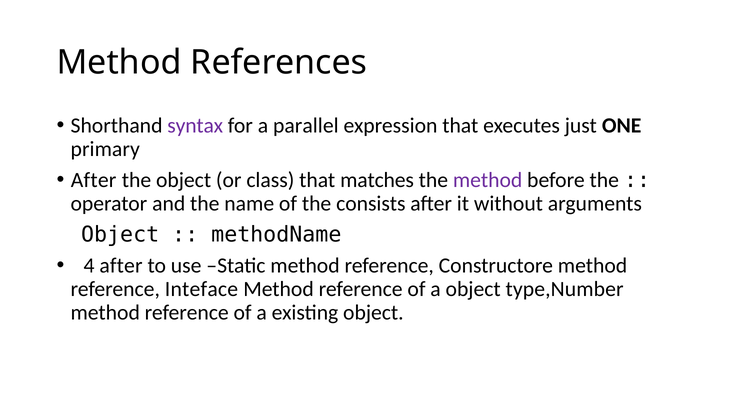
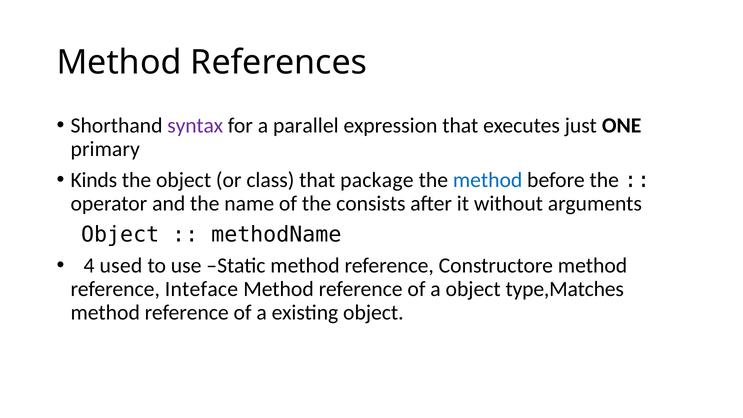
After: After -> Kinds (94, 180)
matches: matches -> package (377, 180)
method colour: purple -> blue (488, 180)
4 after: after -> used (121, 266)
type,Number: type,Number -> type,Matches (565, 289)
